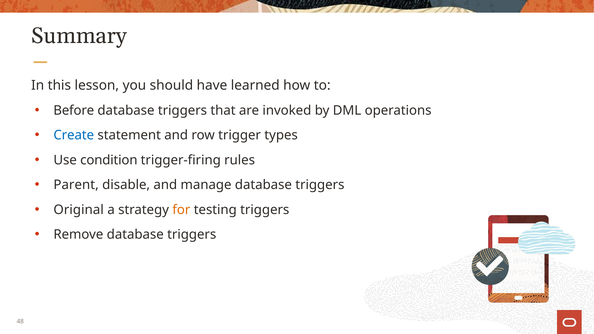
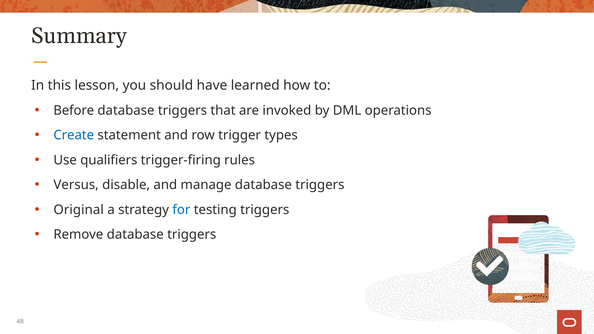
condition: condition -> qualifiers (109, 160)
Parent: Parent -> Versus (76, 185)
for colour: orange -> blue (181, 210)
